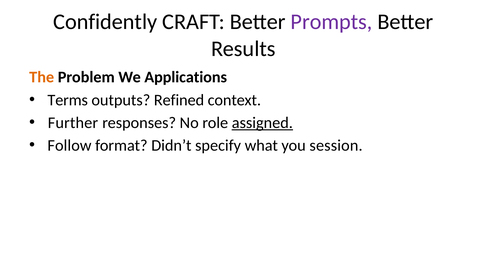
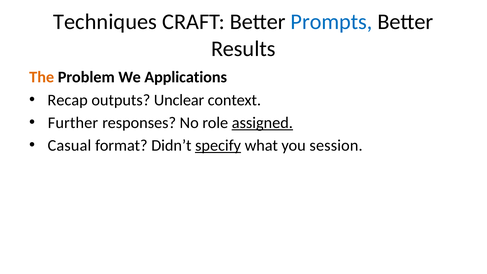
Confidently: Confidently -> Techniques (105, 22)
Prompts colour: purple -> blue (332, 22)
Terms: Terms -> Recap (68, 100)
Refined: Refined -> Unclear (179, 100)
Follow: Follow -> Casual (69, 145)
specify underline: none -> present (218, 145)
